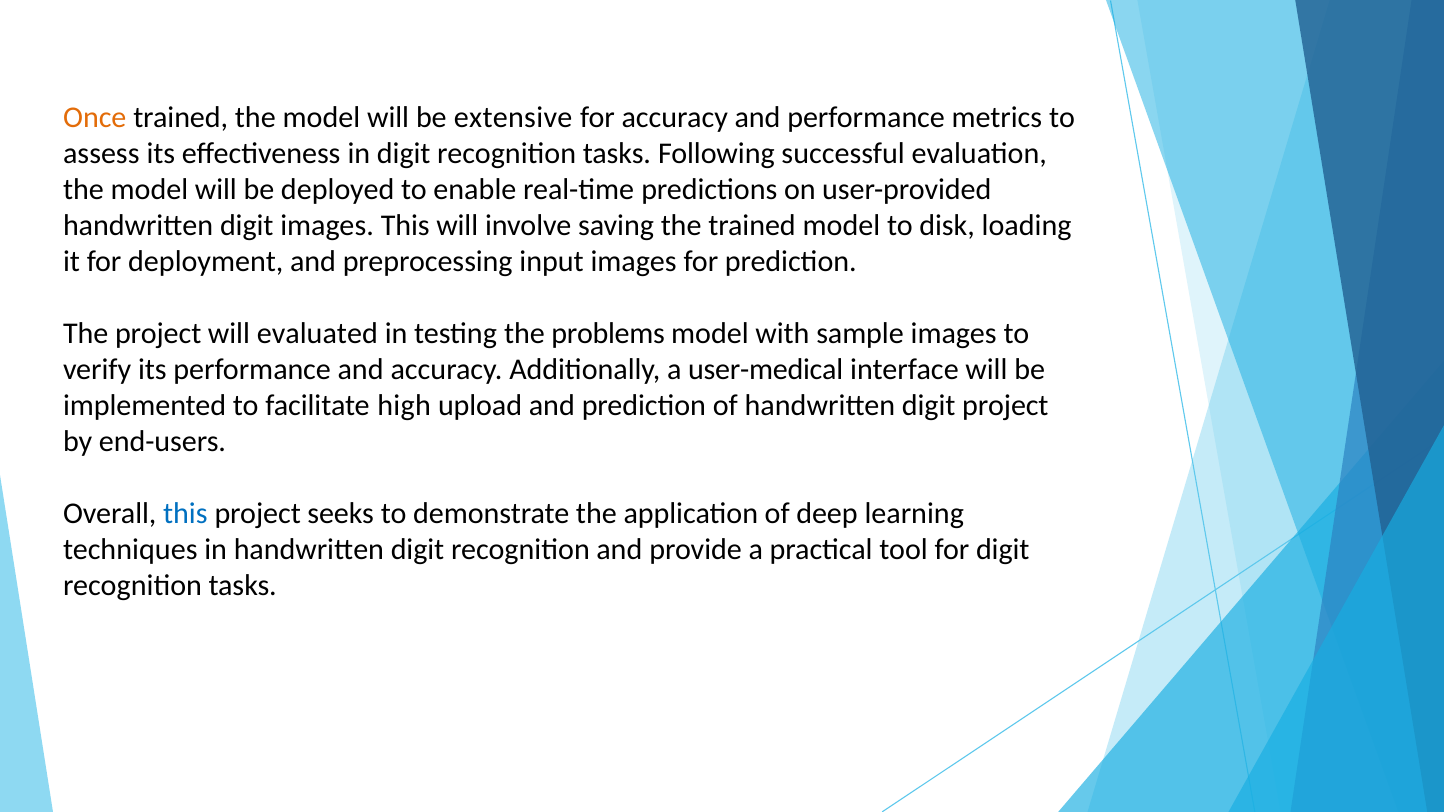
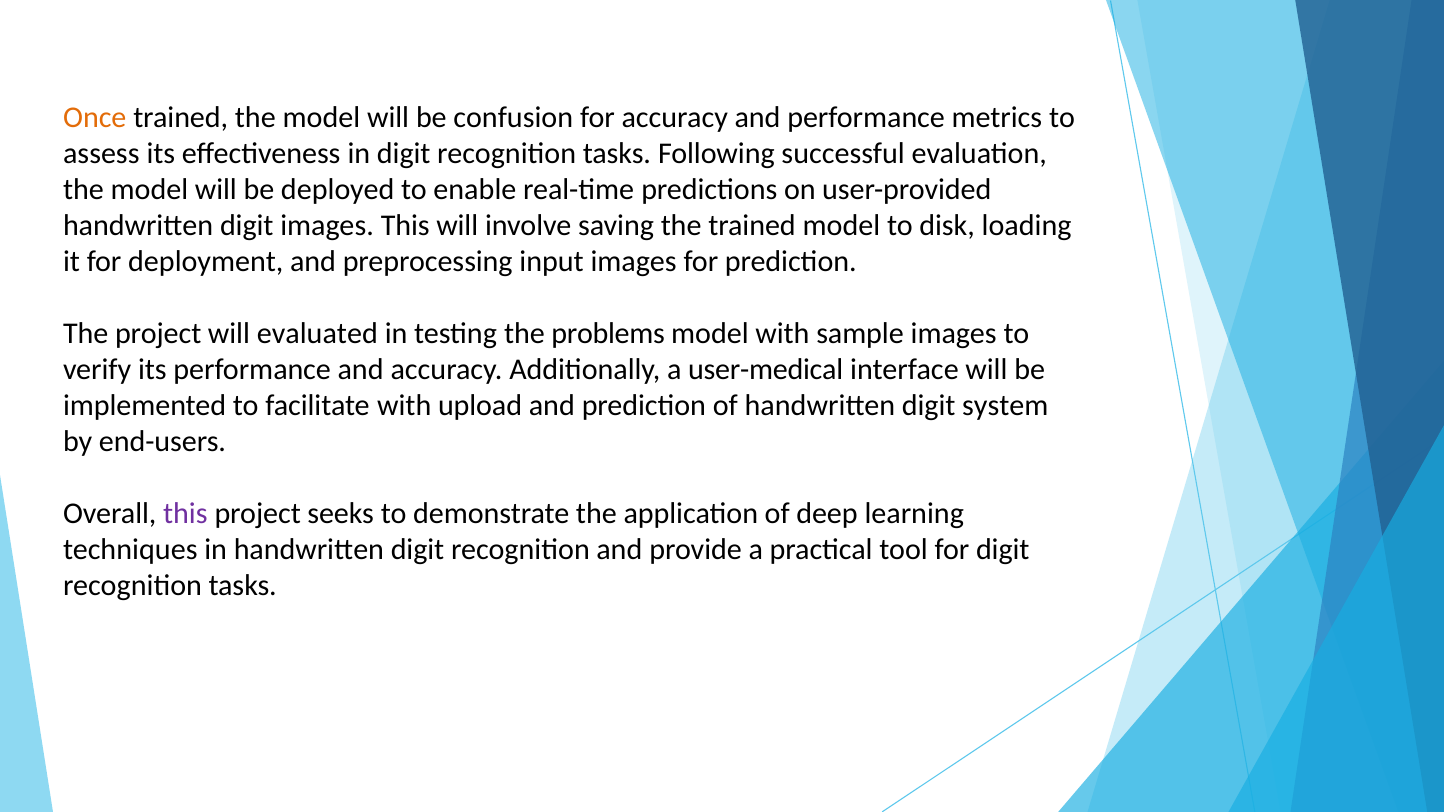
extensive: extensive -> confusion (513, 118)
facilitate high: high -> with (404, 406)
digit project: project -> system (1005, 406)
this colour: blue -> purple (185, 514)
